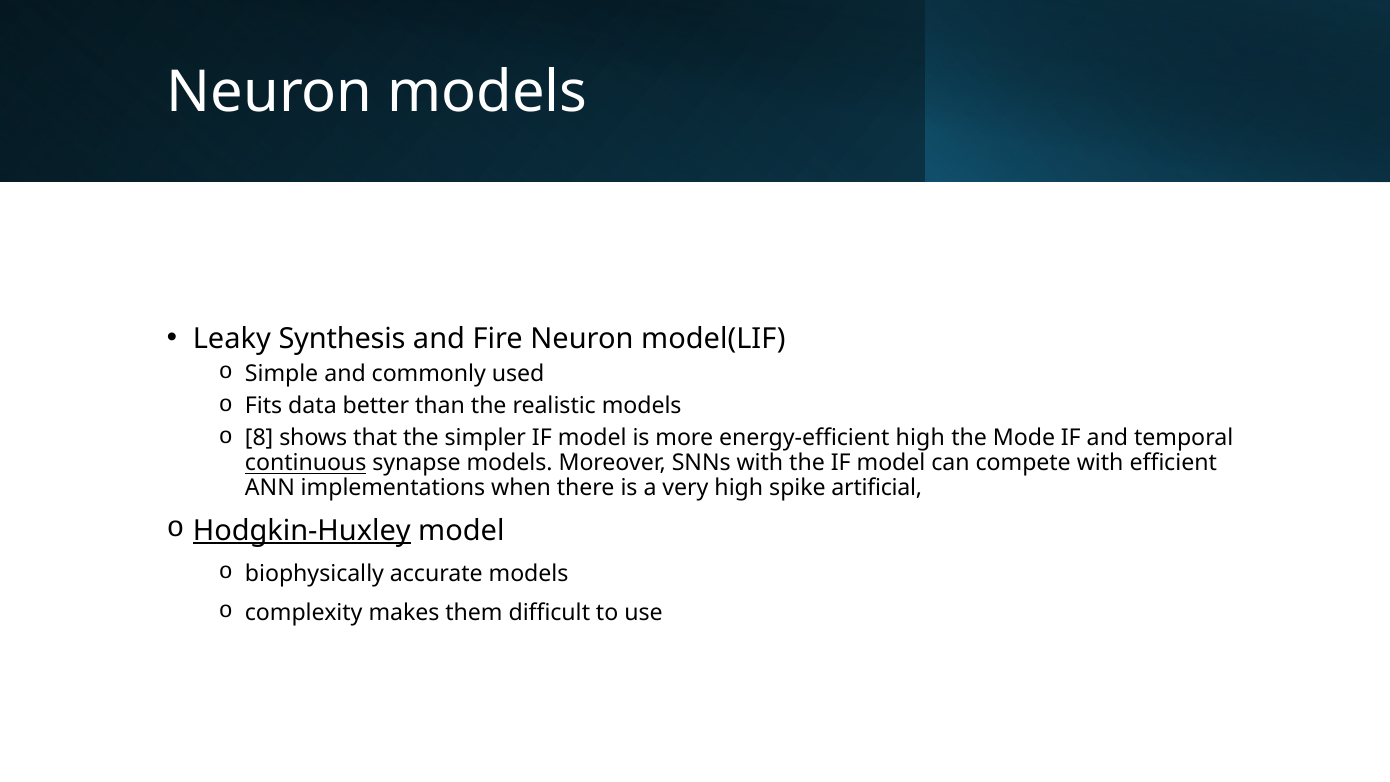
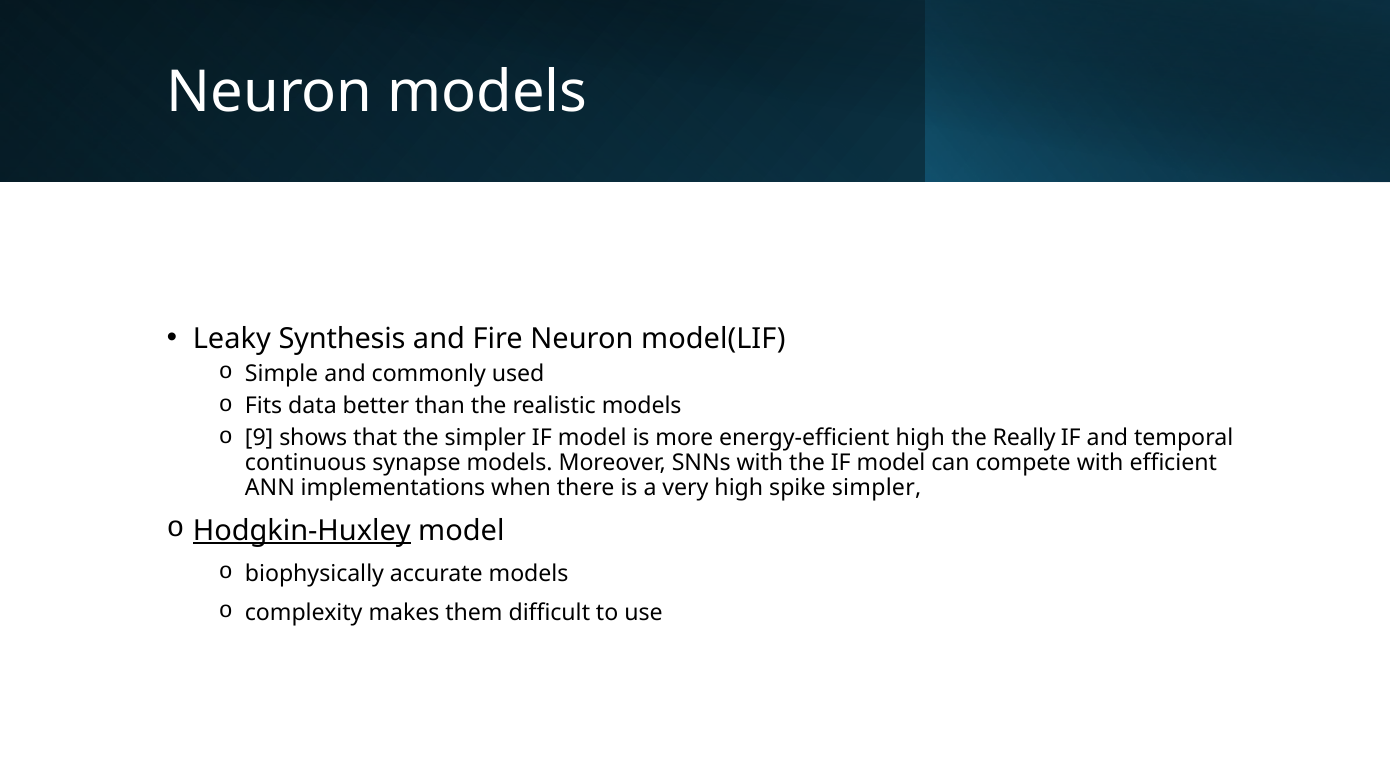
8: 8 -> 9 (259, 438)
Mode: Mode -> Really (1024, 438)
continuous underline: present -> none (306, 463)
spike artificial: artificial -> simpler (877, 488)
